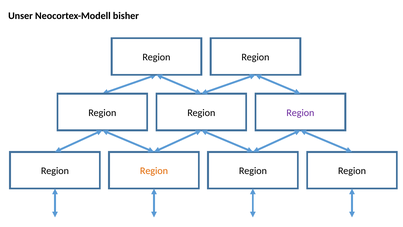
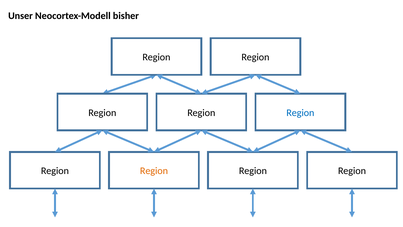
Region colour: purple -> blue (300, 113)
